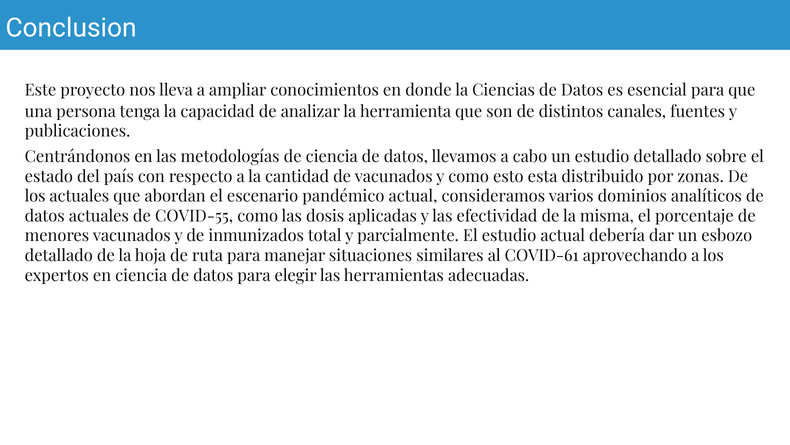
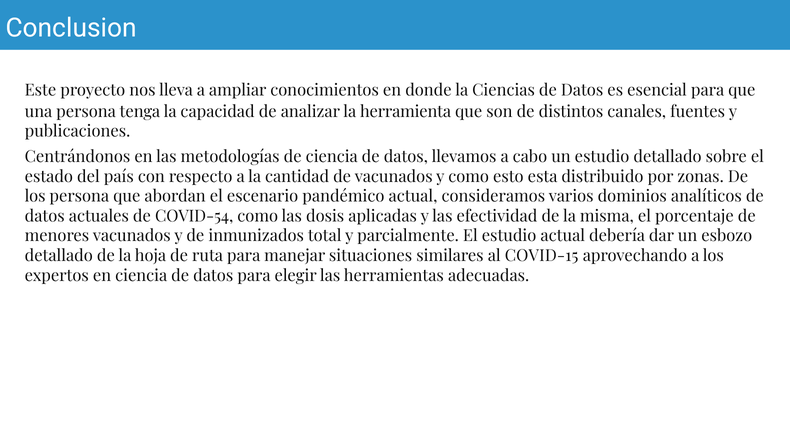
los actuales: actuales -> persona (79, 196)
COVID-55: COVID-55 -> COVID-54 (194, 216)
COVID-61: COVID-61 -> COVID-15 (542, 255)
